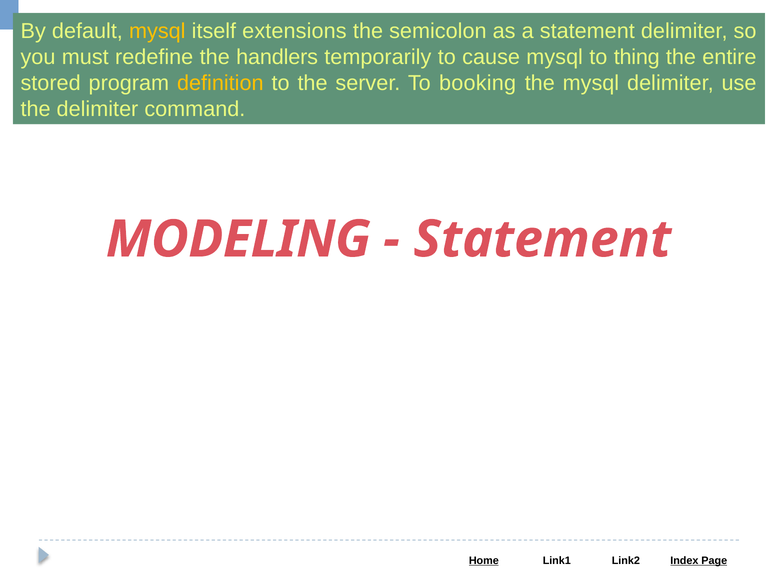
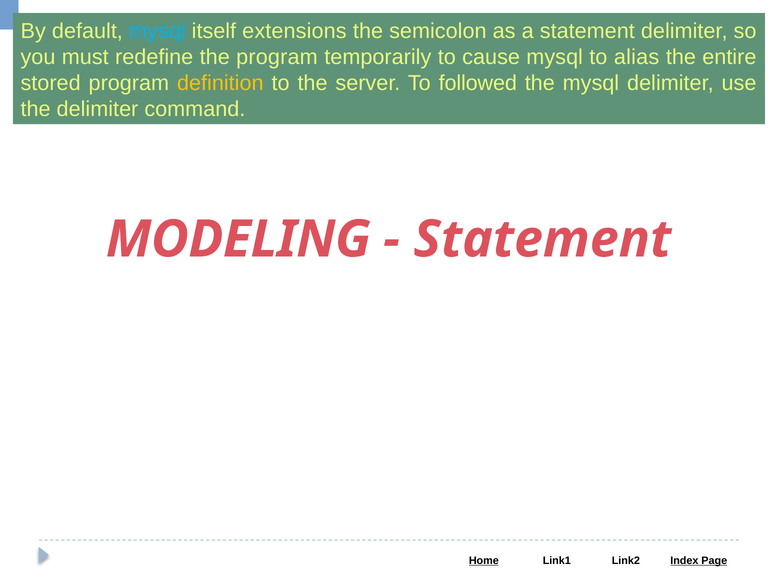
mysql colour: yellow -> light blue (157, 31)
the handlers: handlers -> program (277, 57)
thing: thing -> alias (637, 57)
booking: booking -> followed (478, 83)
